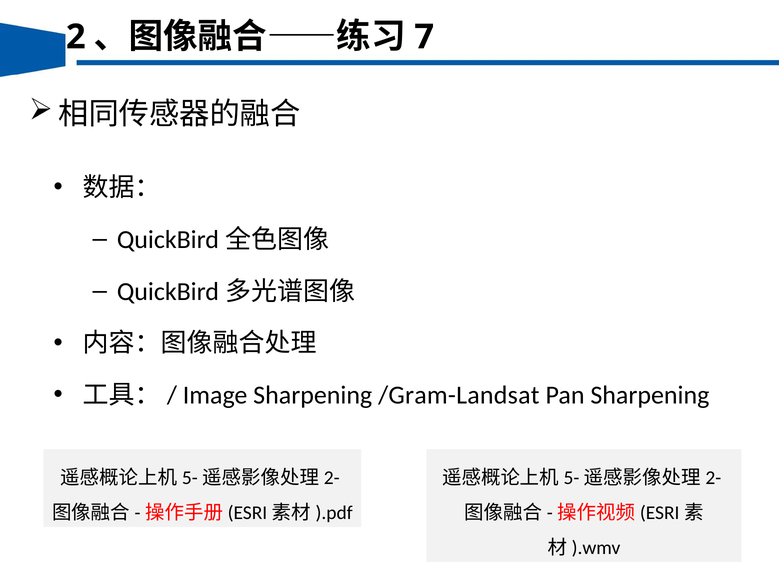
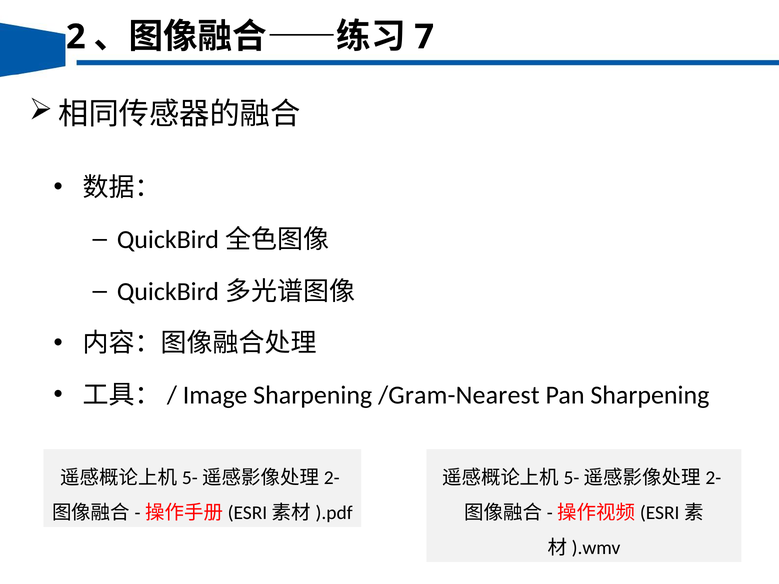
/Gram-Landsat: /Gram-Landsat -> /Gram-Nearest (459, 395)
